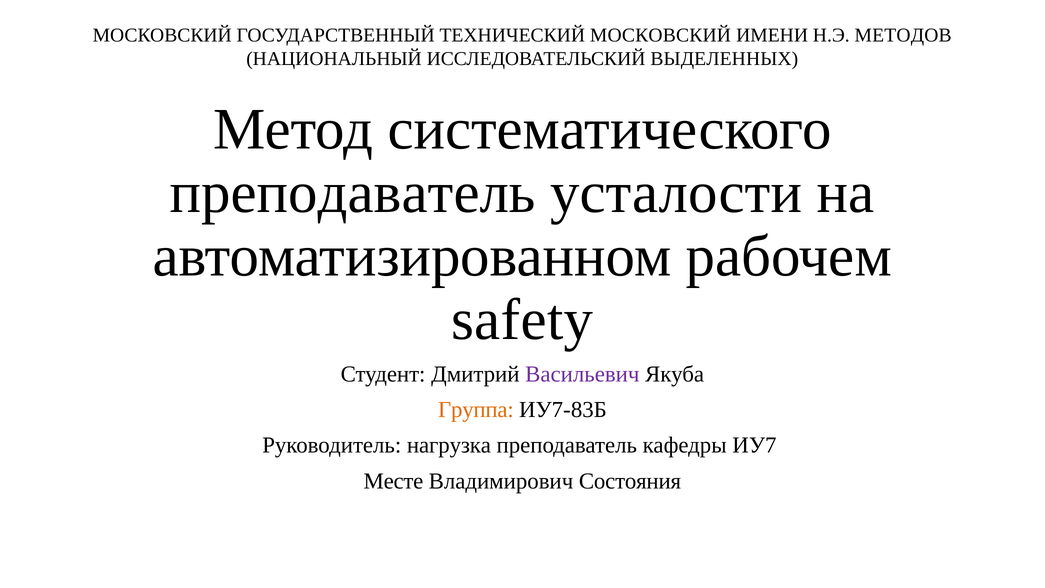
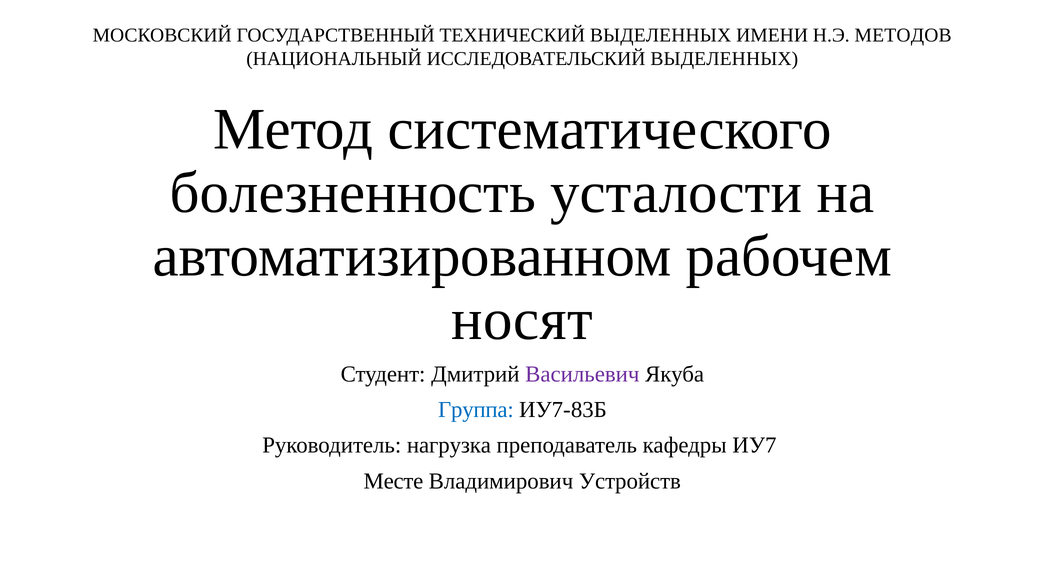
ТЕХНИЧЕСКИЙ МОСКОВСКИЙ: МОСКОВСКИЙ -> ВЫДЕЛЕННЫХ (661, 35)
преподаватель: преподаватель -> болезненность (353, 193)
safety: safety -> носят (522, 320)
Группа colour: orange -> blue (476, 410)
Состояния: Состояния -> Устройств (630, 481)
